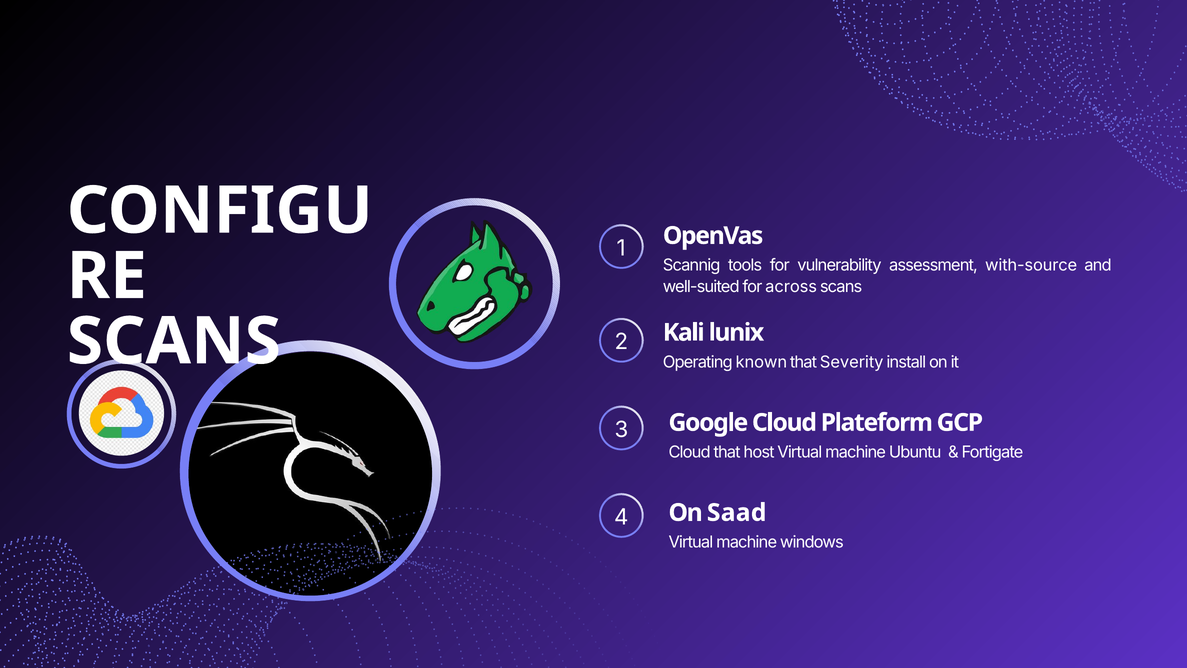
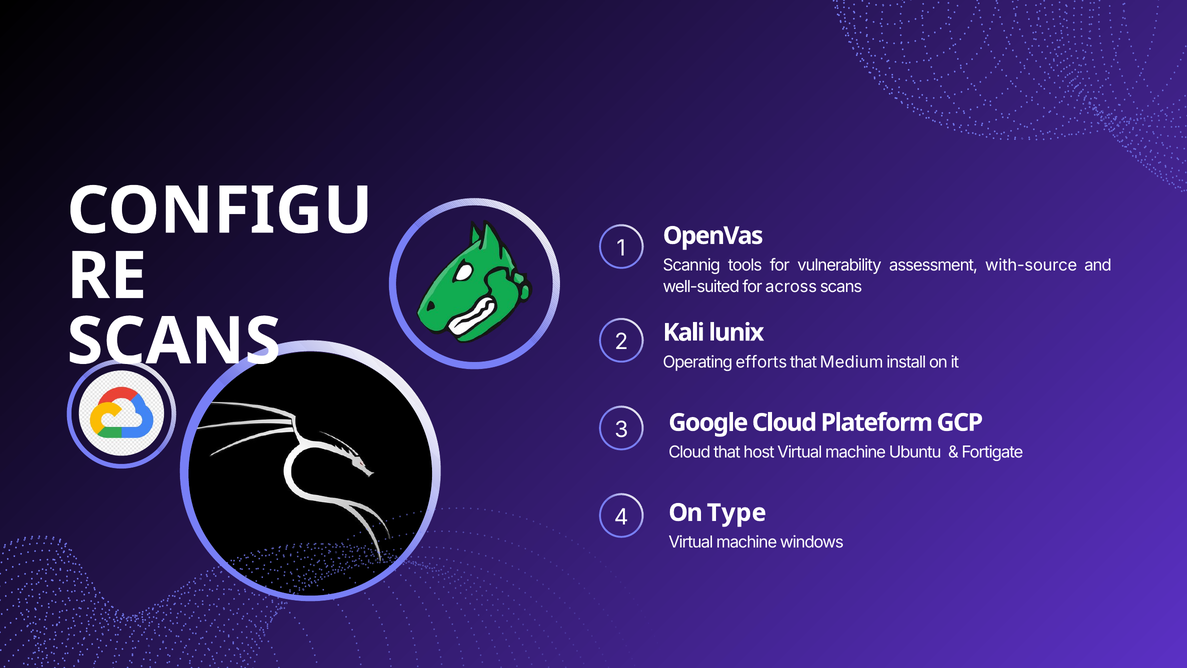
known: known -> efforts (761, 362)
Severity: Severity -> Medium (852, 362)
Saad: Saad -> Type (737, 513)
